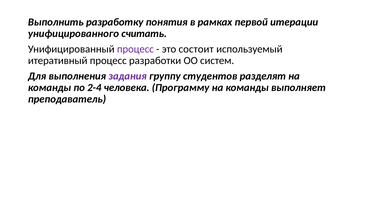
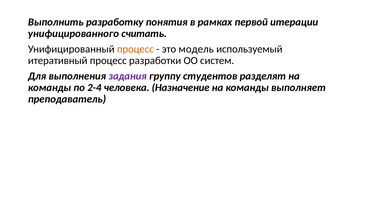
процесс colour: purple -> orange (135, 49)
состоит: состоит -> модель (196, 49)
Программу: Программу -> Назначение (181, 87)
